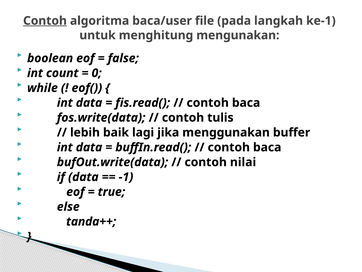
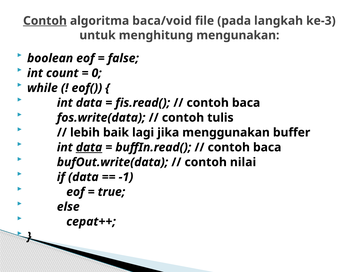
baca/user: baca/user -> baca/void (162, 21)
ke-1: ke-1 -> ke-3 (321, 21)
data underline: none -> present (89, 147)
tanda++: tanda++ -> cepat++ (91, 221)
